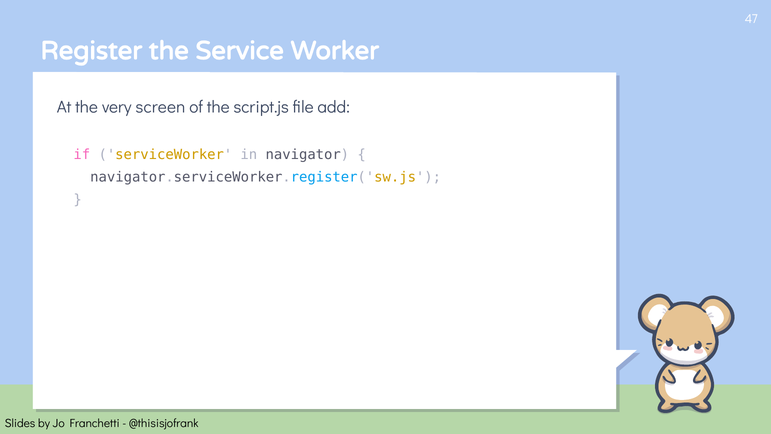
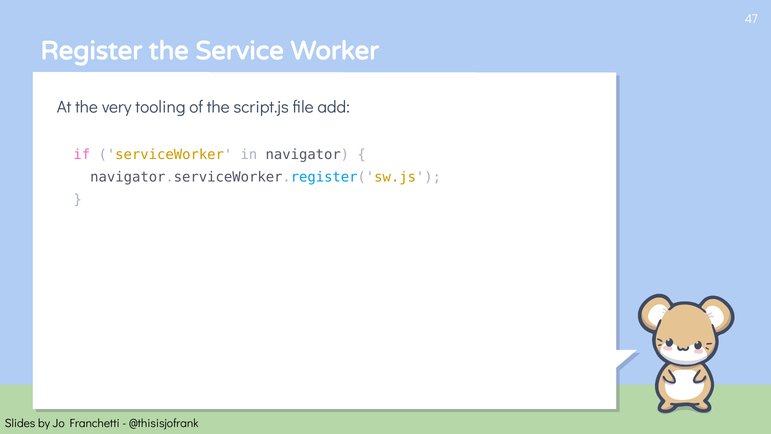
screen: screen -> tooling (160, 107)
